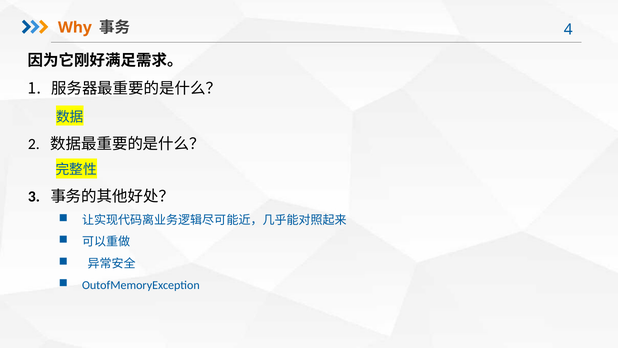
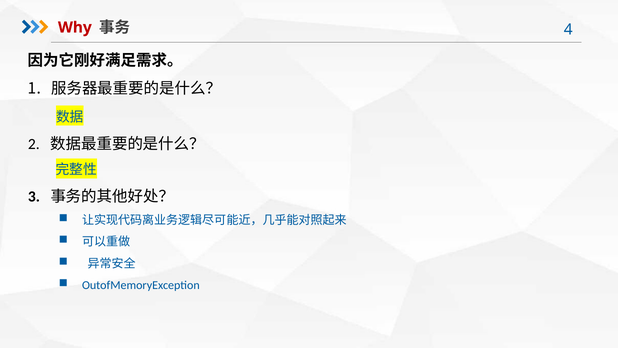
Why colour: orange -> red (75, 27)
